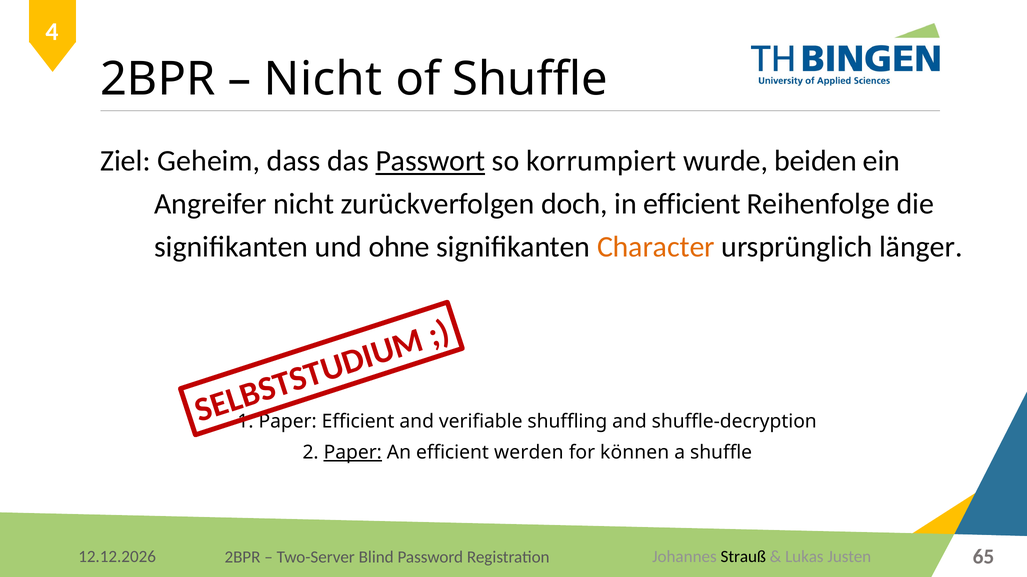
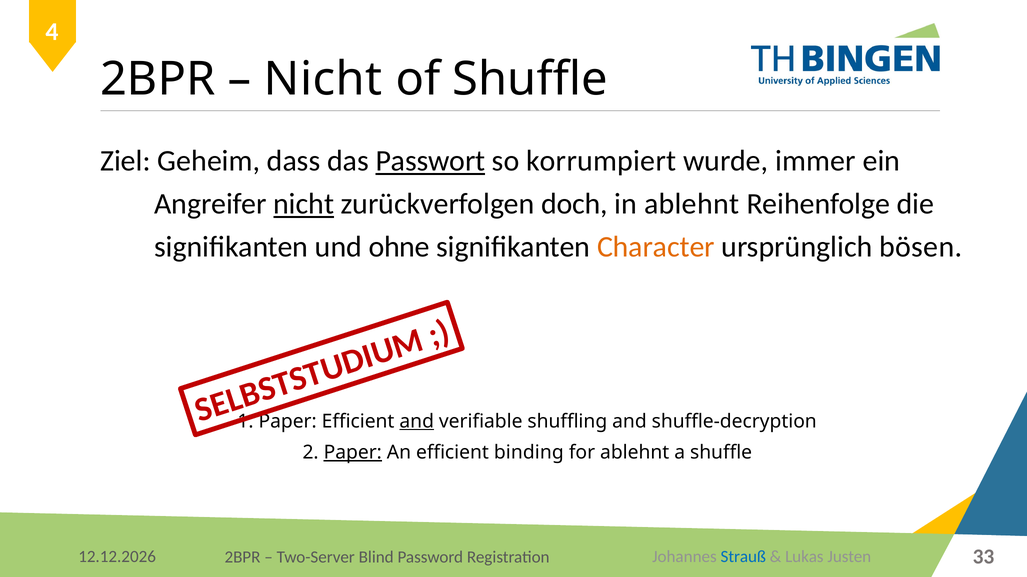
beiden: beiden -> immer (815, 161)
nicht underline: none -> present (304, 204)
in efficient: efficient -> ablehnt (692, 204)
länger: länger -> bösen (921, 247)
and underline: none -> present (417, 422)
werden: werden -> binding (529, 453)
for können: können -> ablehnt (635, 453)
Strauß colour: black -> blue (743, 557)
65: 65 -> 33 (983, 557)
